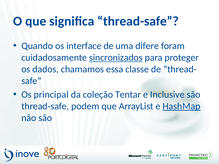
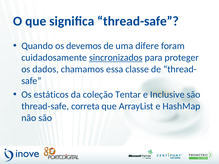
interface: interface -> devemos (84, 46)
principal: principal -> estáticos (51, 95)
podem: podem -> correta (85, 106)
HashMap underline: present -> none (181, 106)
